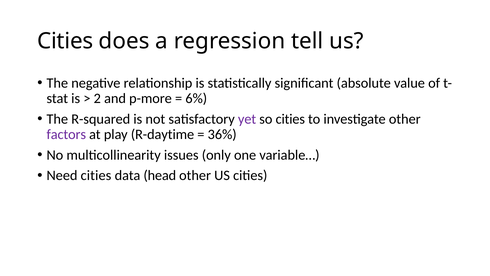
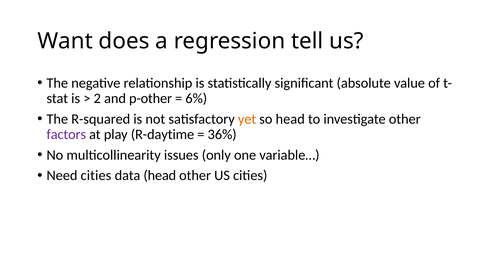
Cities: Cities -> Want (65, 41)
p-more: p-more -> p-other (151, 98)
yet colour: purple -> orange (247, 119)
so cities: cities -> head (290, 119)
